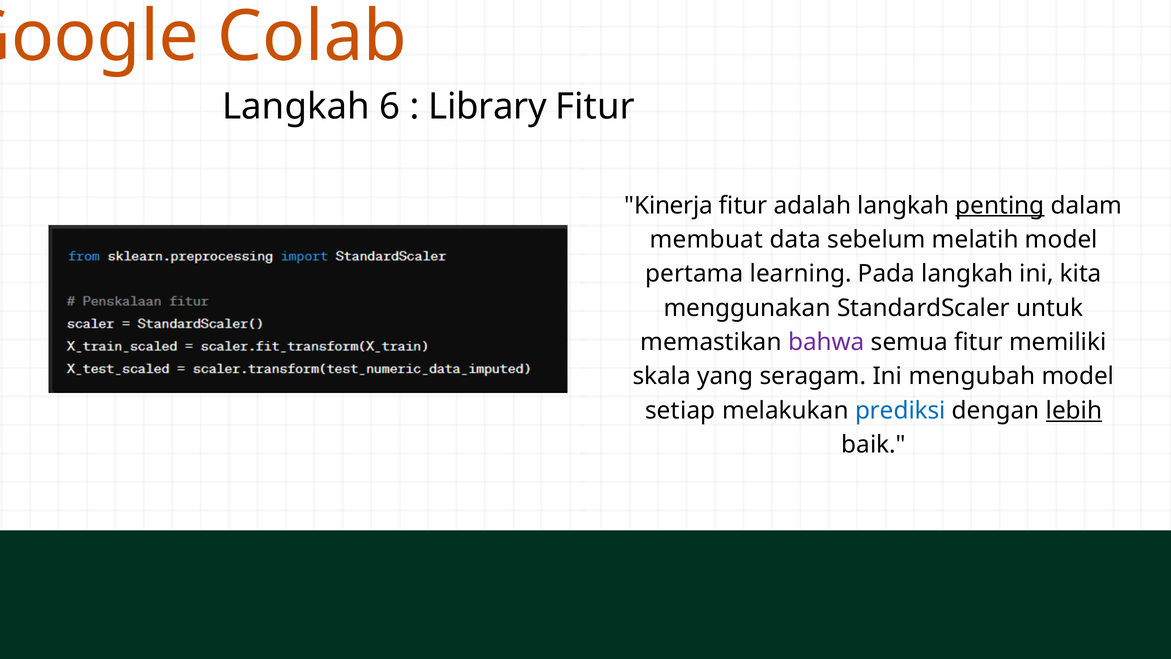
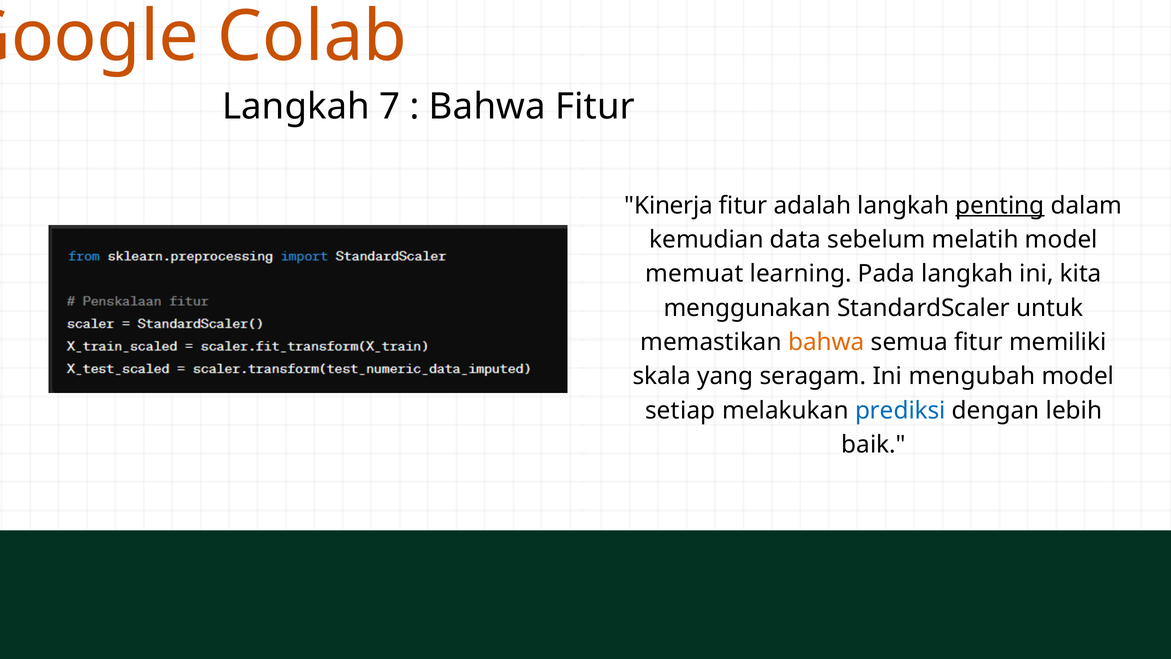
6: 6 -> 7 (390, 107)
Library: Library -> Bahwa (487, 107)
membuat: membuat -> kemudian (707, 240)
pertama: pertama -> memuat (694, 274)
bahwa colour: purple -> orange (826, 342)
lebih underline: present -> none (1074, 410)
